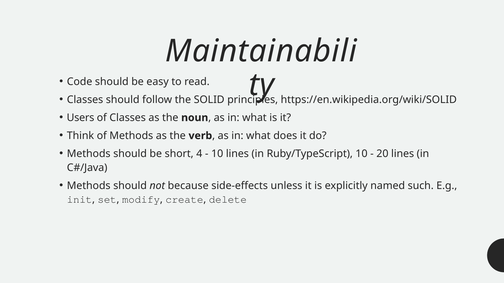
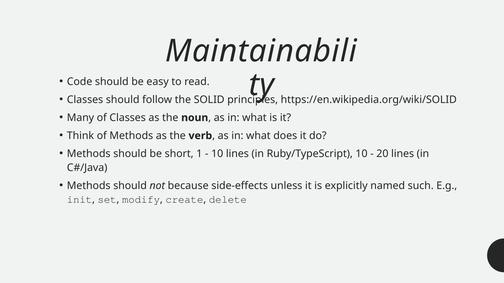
Users: Users -> Many (80, 118)
4: 4 -> 1 (199, 154)
